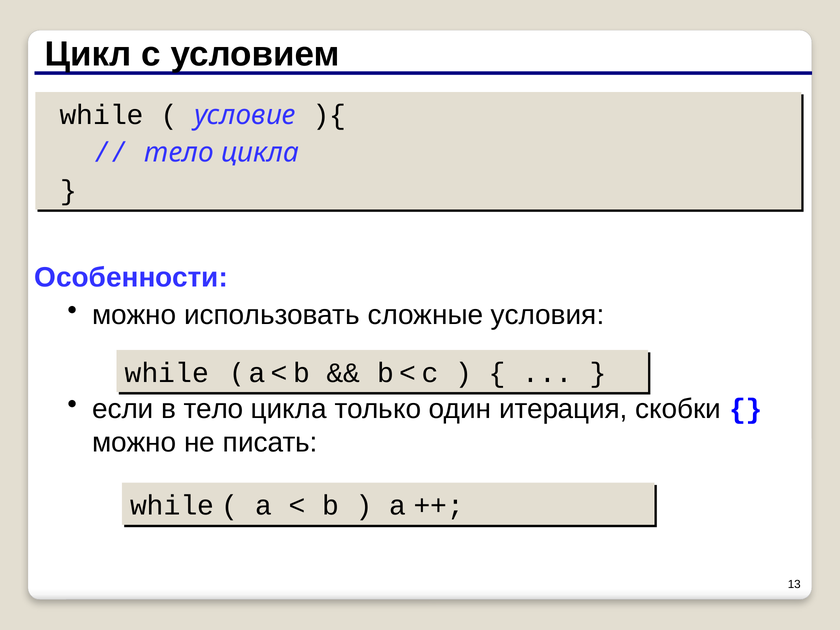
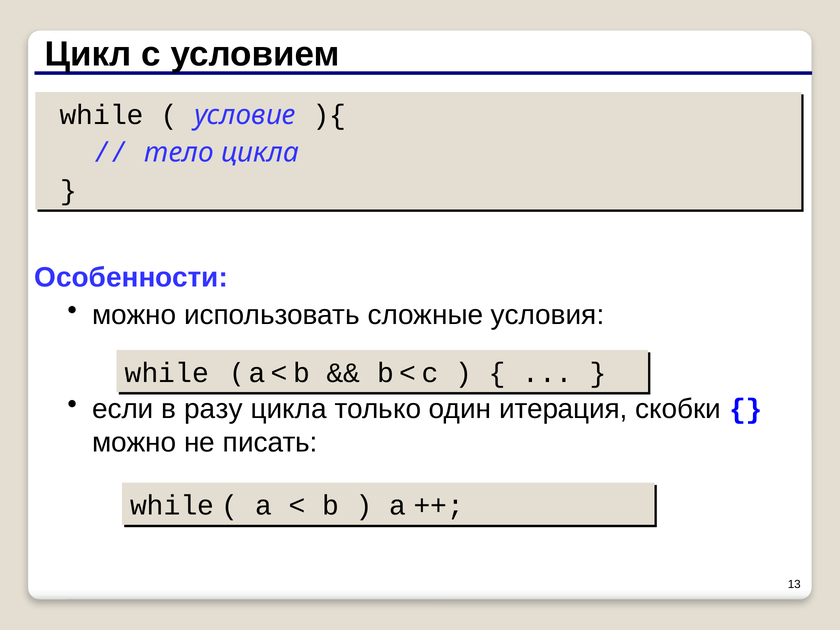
в тело: тело -> разу (213, 409)
